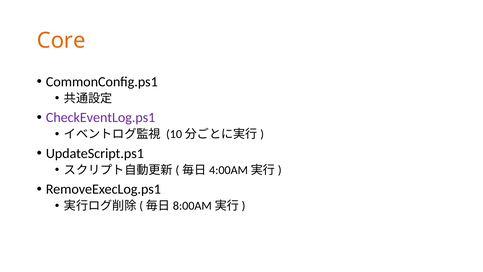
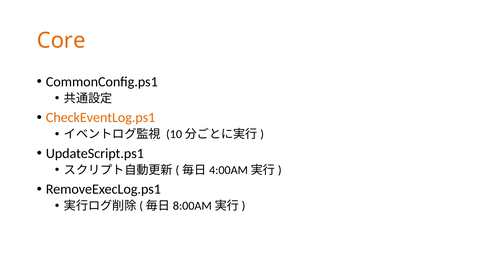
CheckEventLog.ps1 colour: purple -> orange (101, 117)
